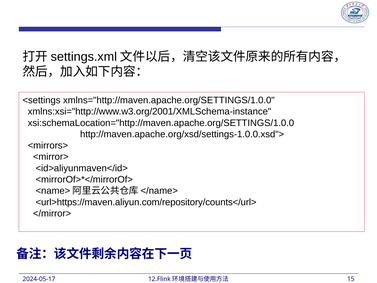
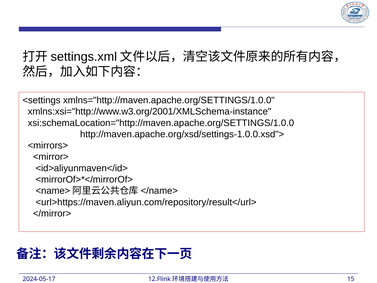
<url>https://maven.aliyun.com/repository/counts</url>: <url>https://maven.aliyun.com/repository/counts</url> -> <url>https://maven.aliyun.com/repository/result</url> (146, 202)
